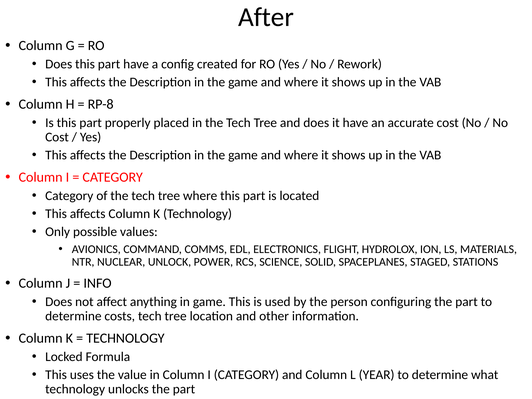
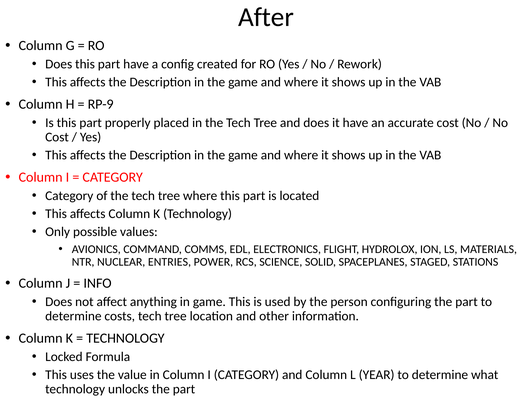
RP-8: RP-8 -> RP-9 (101, 104)
UNLOCK: UNLOCK -> ENTRIES (170, 262)
